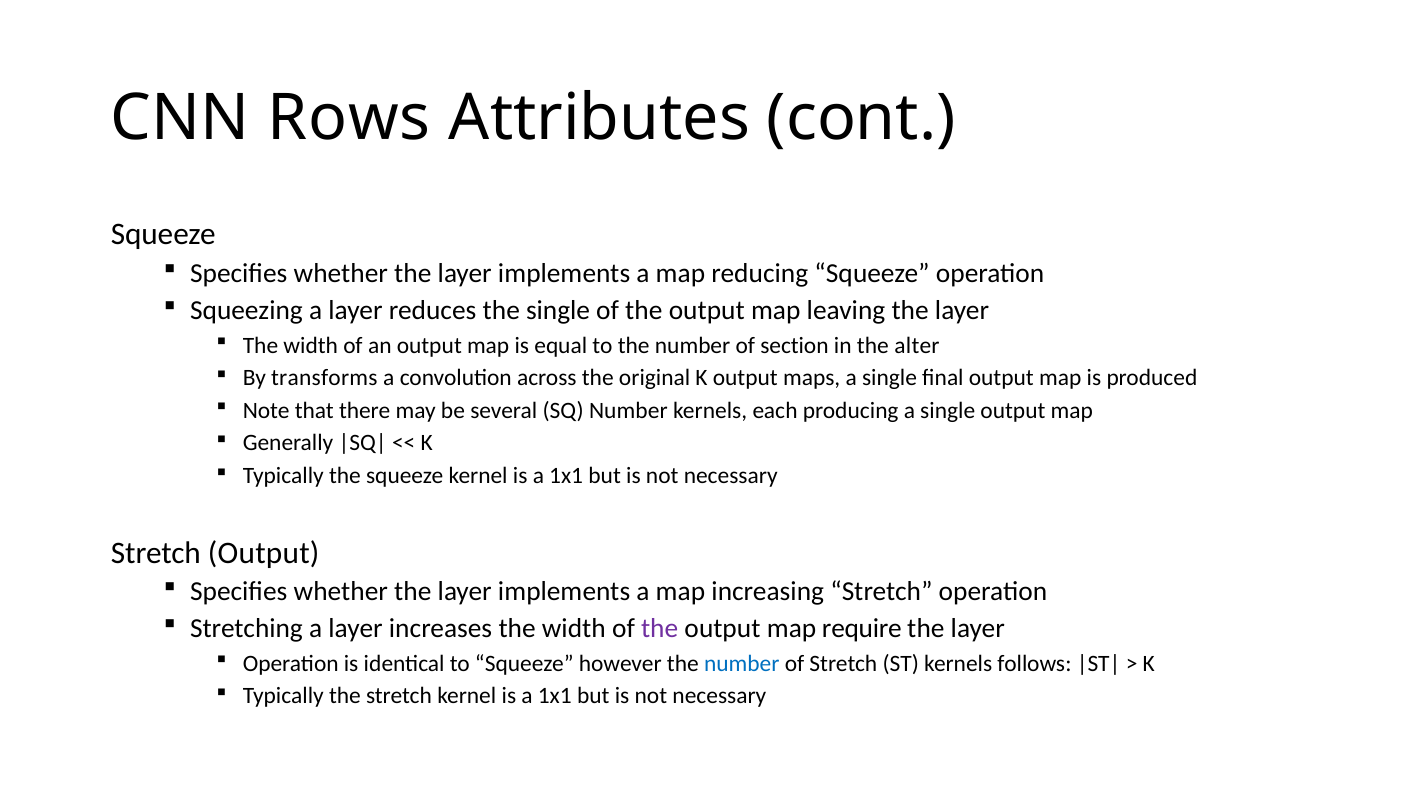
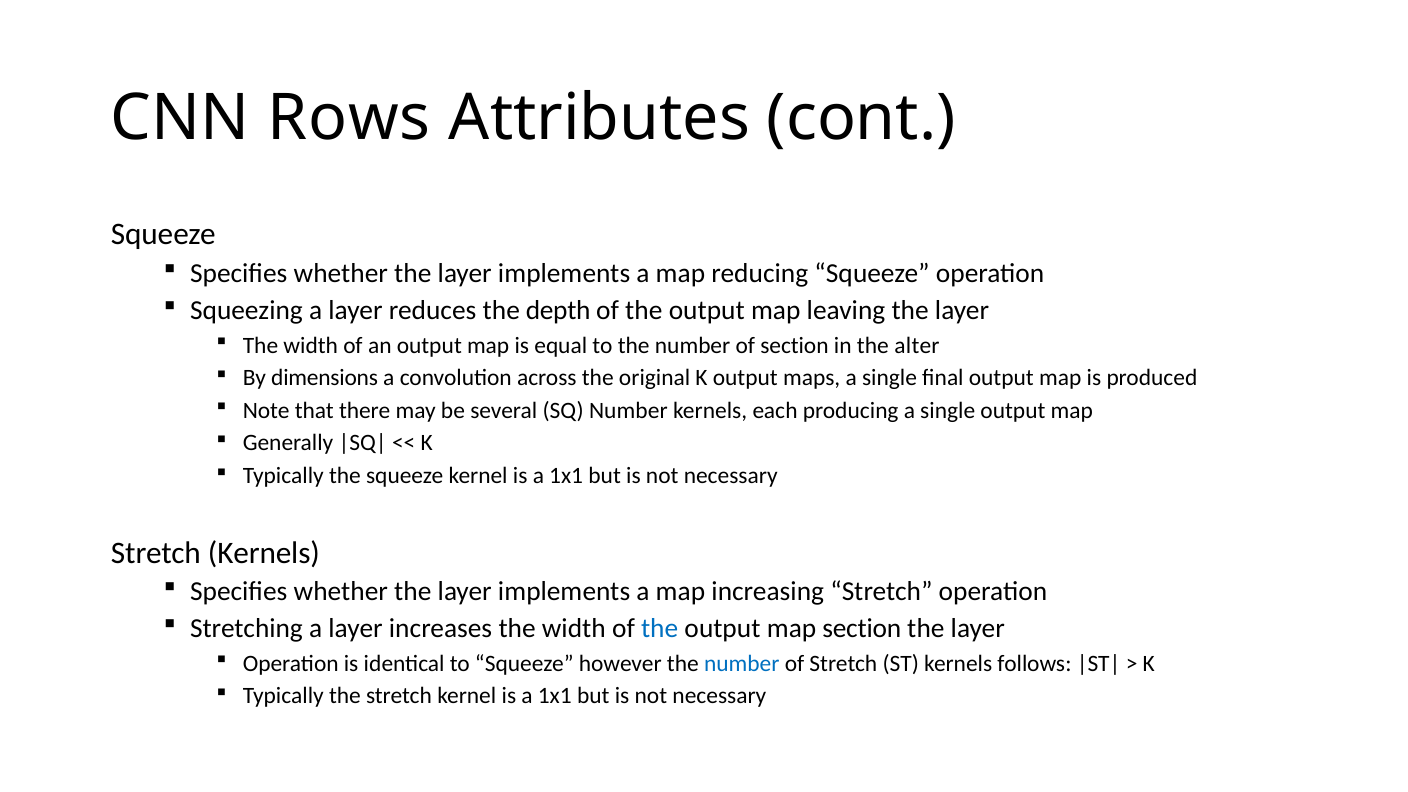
the single: single -> depth (558, 310)
transforms: transforms -> dimensions (325, 378)
Stretch Output: Output -> Kernels (264, 553)
the colour: purple -> blue (660, 629)
map require: require -> section (862, 629)
